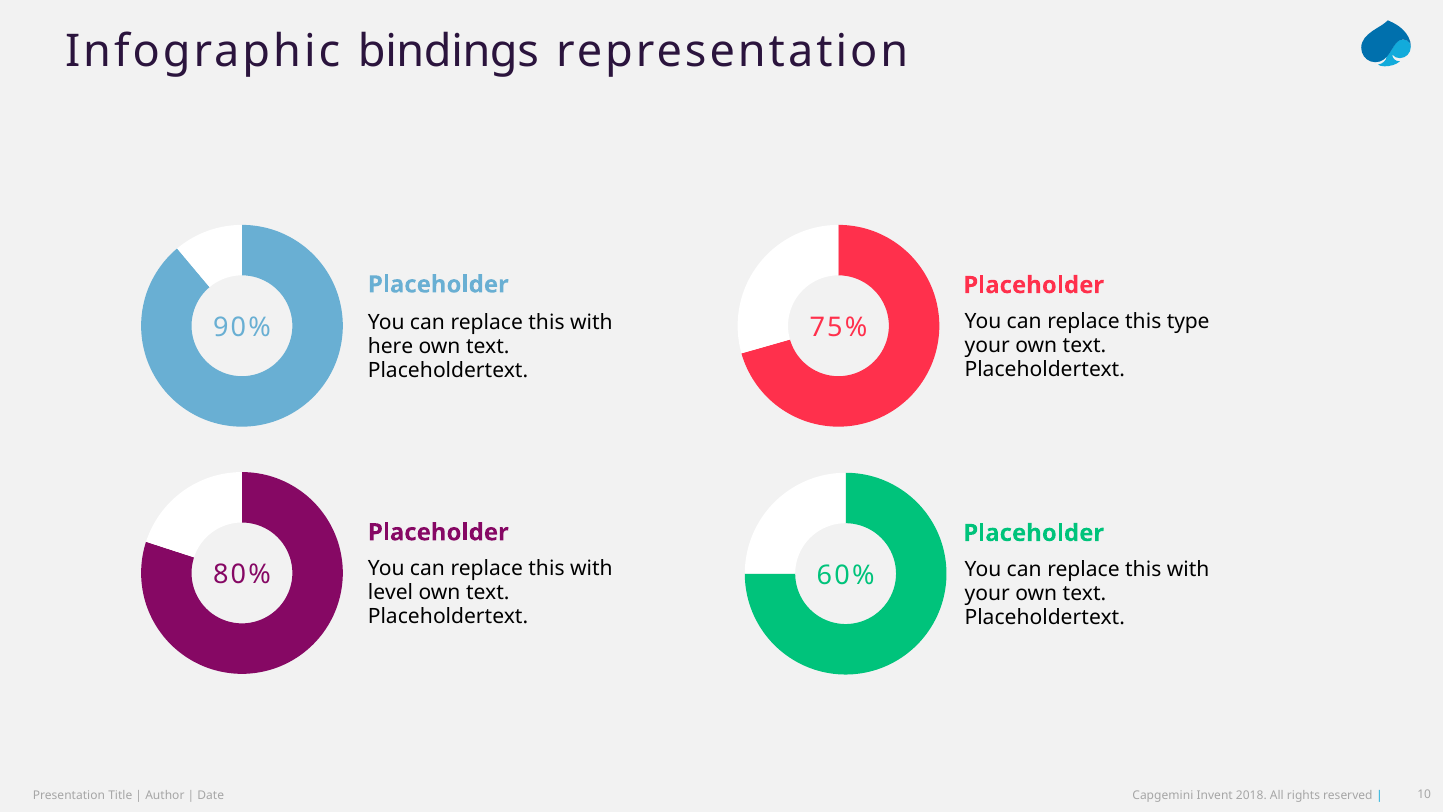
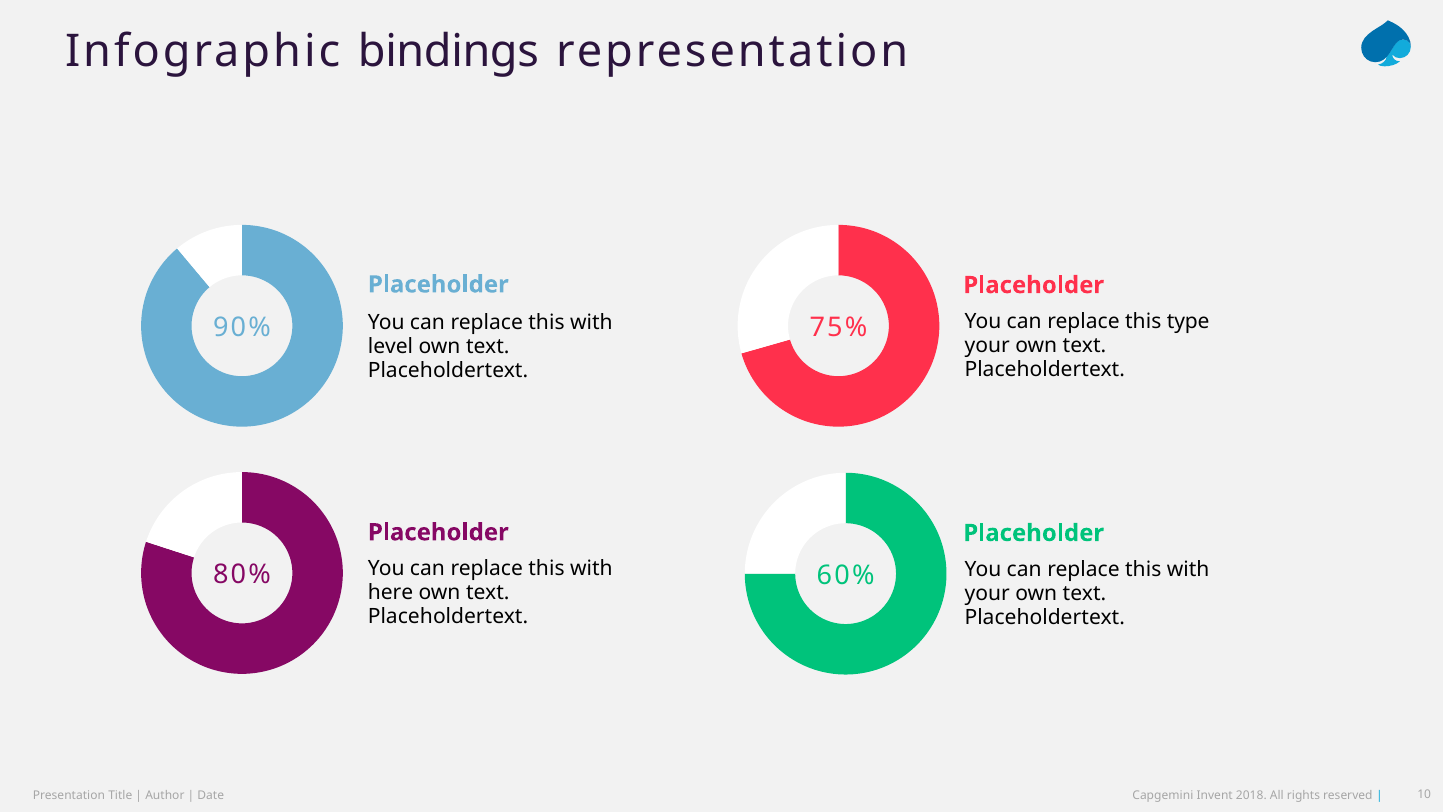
here: here -> level (391, 346)
level: level -> here (391, 593)
